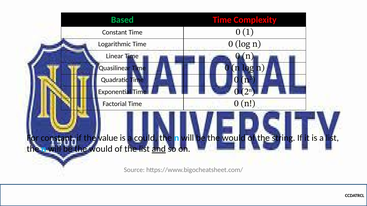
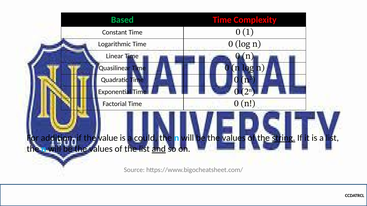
For constant: constant -> addition (58, 138)
would: would -> values (234, 138)
string underline: none -> present (284, 138)
would: would -> values (101, 149)
